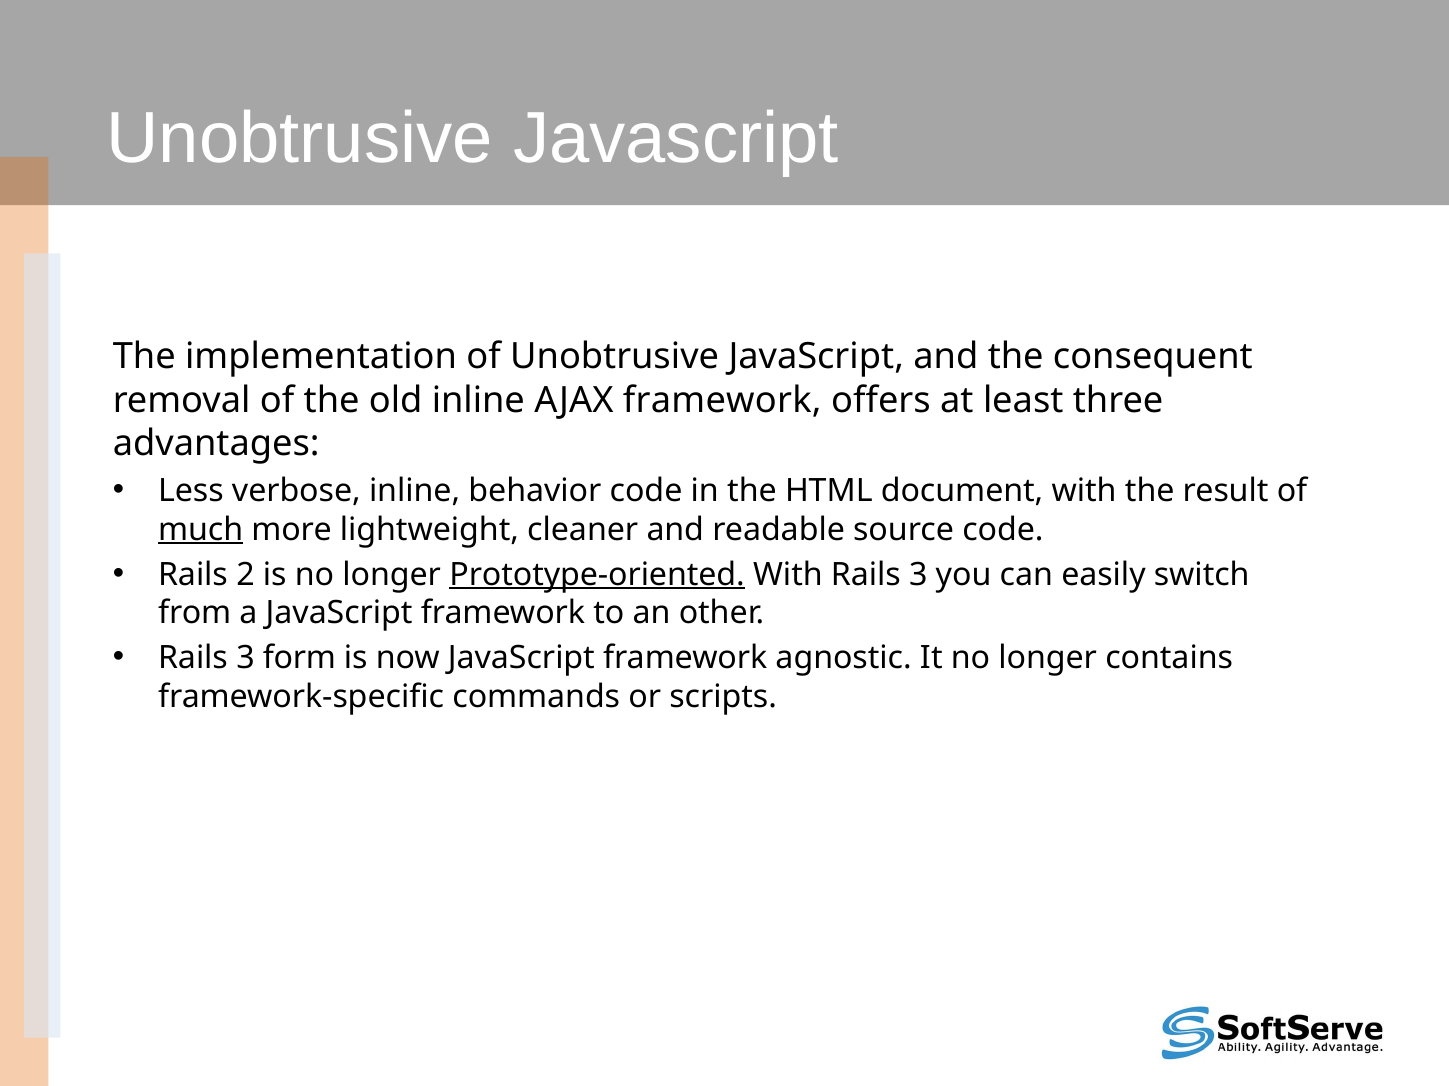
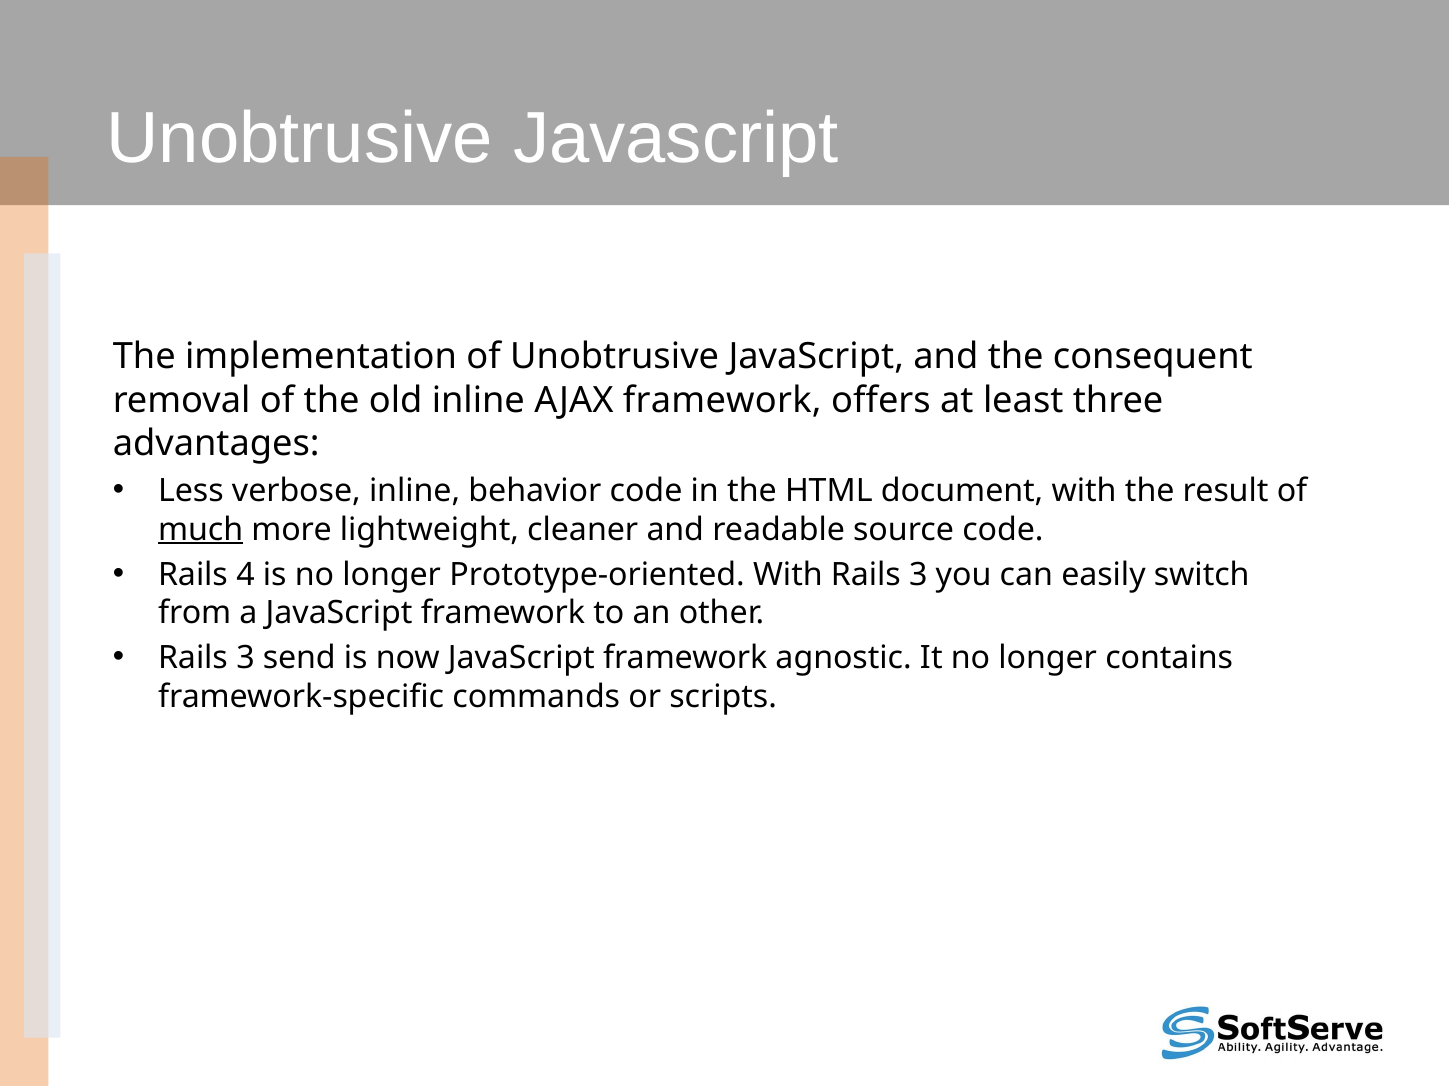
2: 2 -> 4 (245, 575)
Prototype-oriented underline: present -> none (597, 575)
form: form -> send (299, 659)
